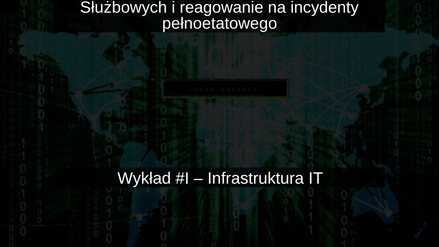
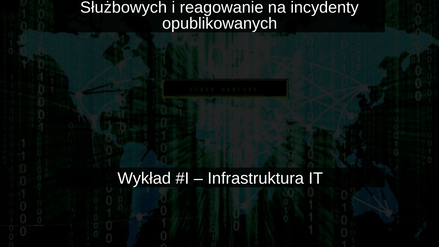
pełnoetatowego: pełnoetatowego -> opublikowanych (220, 23)
